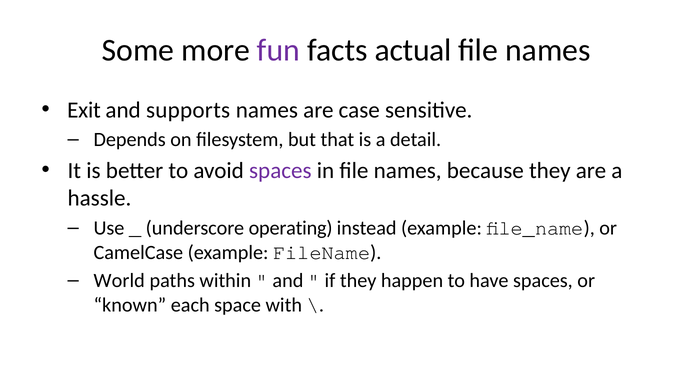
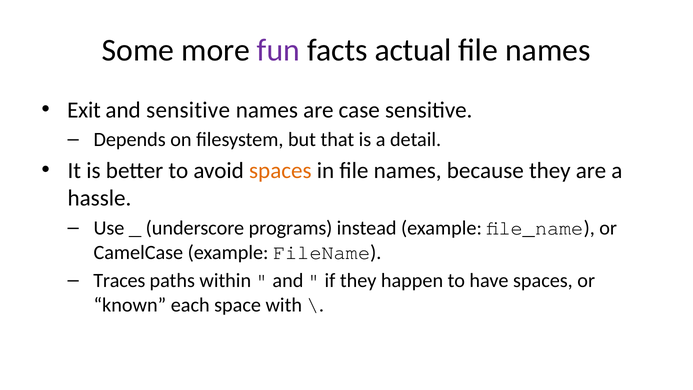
and supports: supports -> sensitive (188, 110)
spaces colour: purple -> orange (280, 171)
operating: operating -> programs (291, 228)
World: World -> Traces (119, 281)
